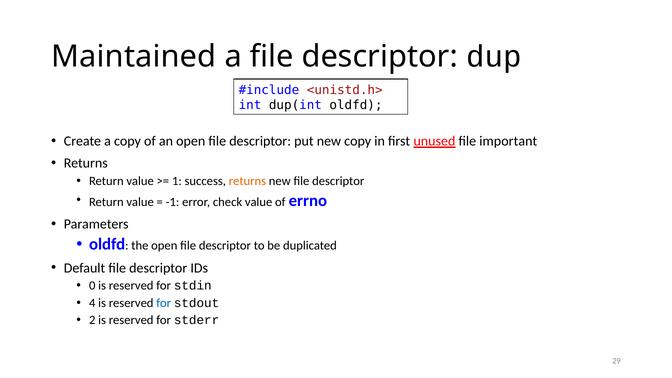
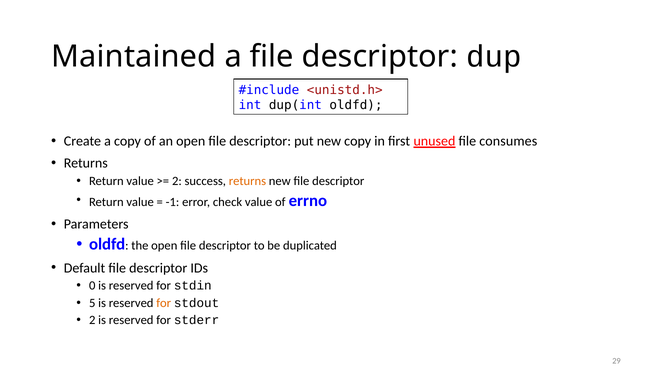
important: important -> consumes (508, 141)
1: 1 -> 2 (177, 181)
4: 4 -> 5 (92, 303)
for colour: blue -> orange (164, 303)
